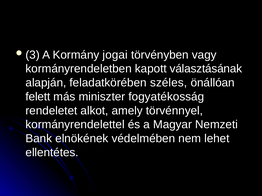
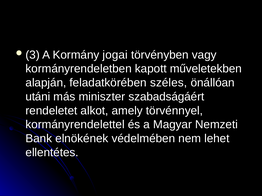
választásának: választásának -> műveletekben (206, 69)
felett: felett -> utáni (38, 97)
fogyatékosság: fogyatékosság -> szabadságáért (166, 97)
